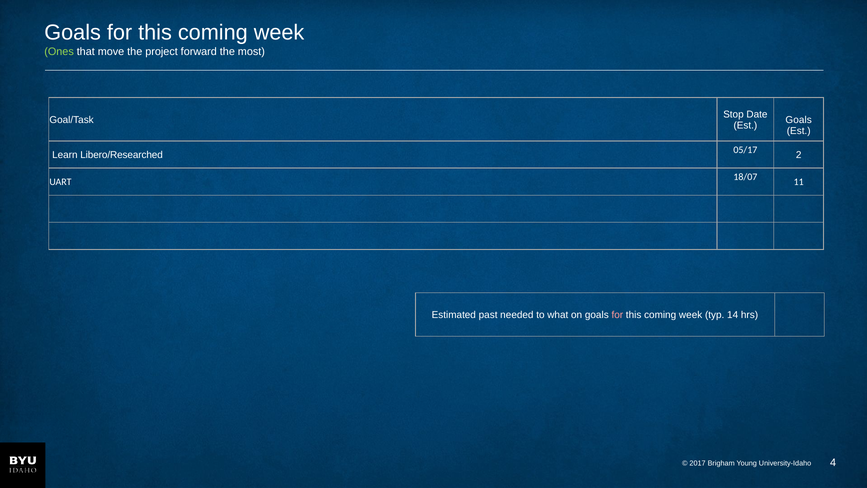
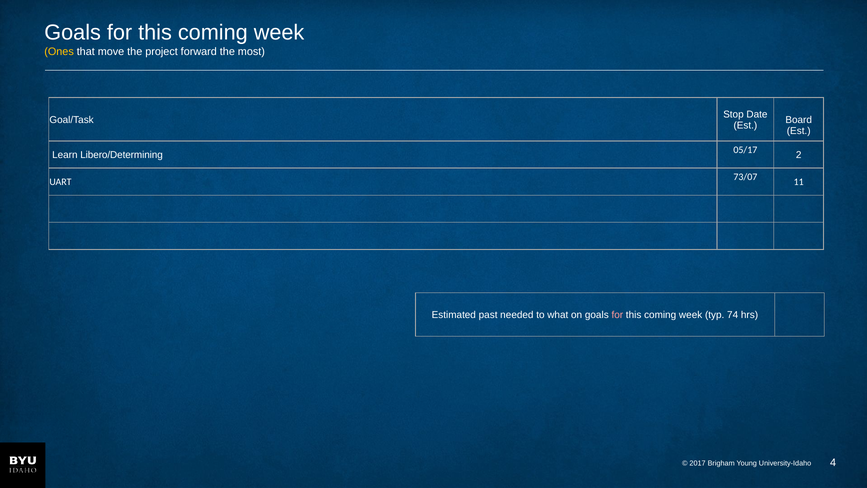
Ones colour: light green -> yellow (59, 51)
Goals: Goals -> Board (799, 120)
Libero/Researched: Libero/Researched -> Libero/Determining (122, 155)
18/07: 18/07 -> 73/07 (745, 177)
14: 14 -> 74 (733, 315)
